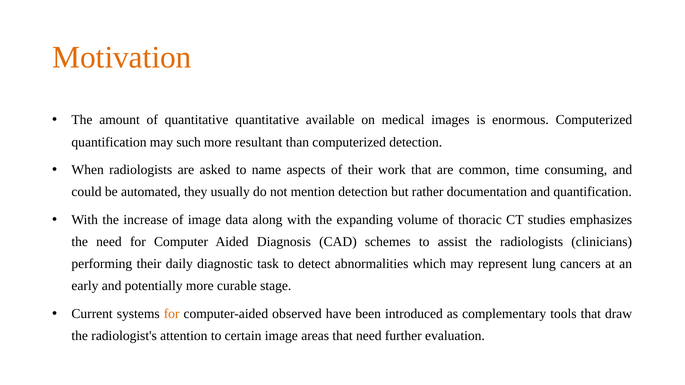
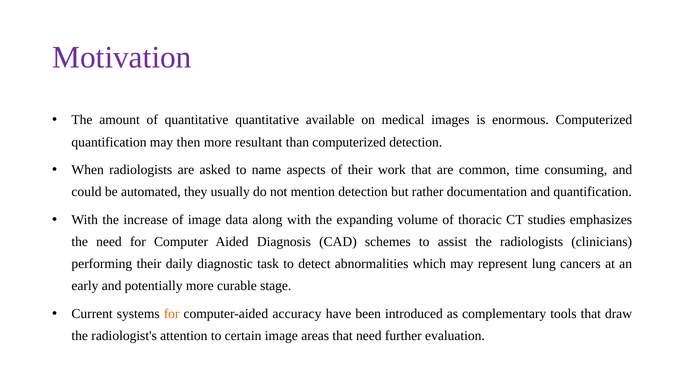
Motivation colour: orange -> purple (122, 58)
such: such -> then (189, 142)
observed: observed -> accuracy (297, 314)
